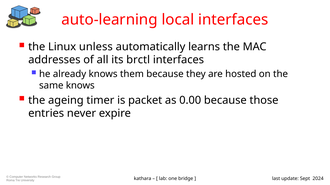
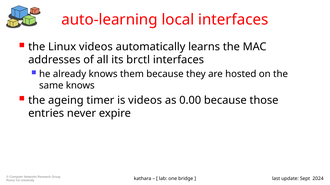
Linux unless: unless -> videos (96, 47)
is packet: packet -> videos (145, 100)
